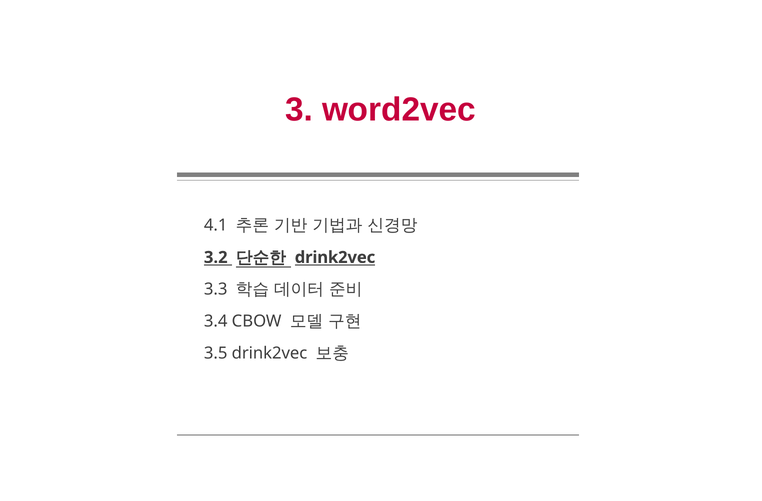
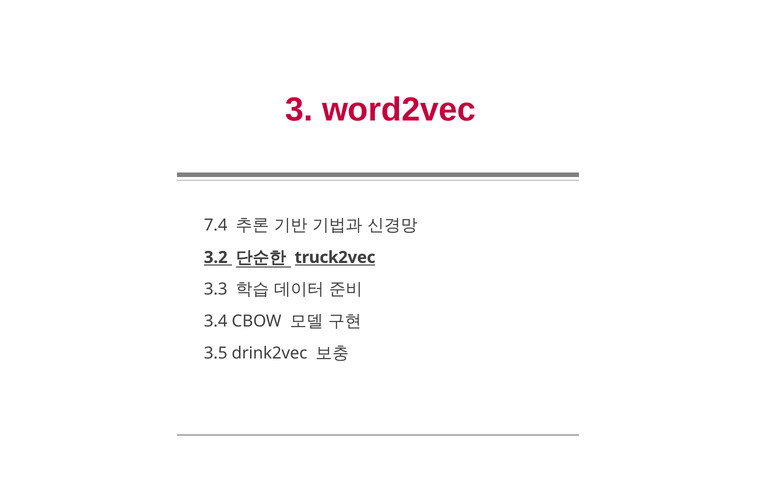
4.1: 4.1 -> 7.4 (216, 225)
drink2vec: drink2vec -> truck2vec (335, 257)
